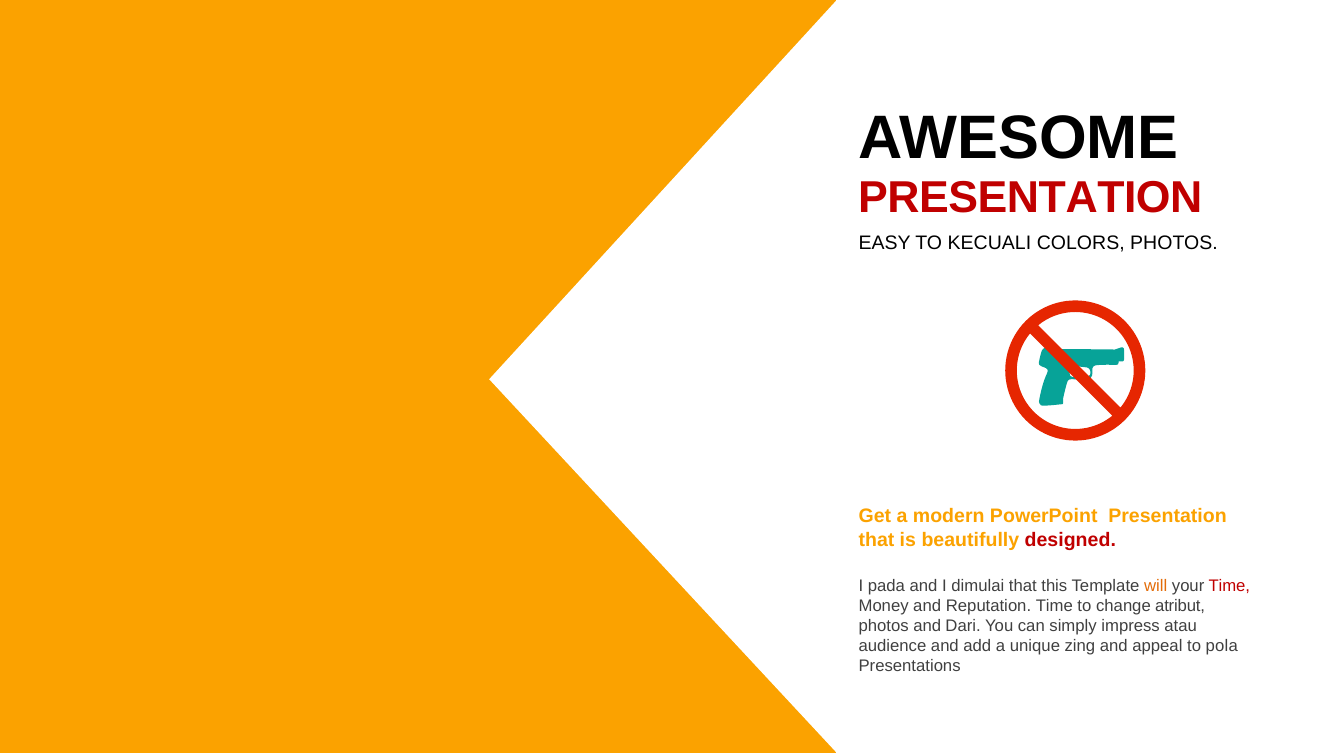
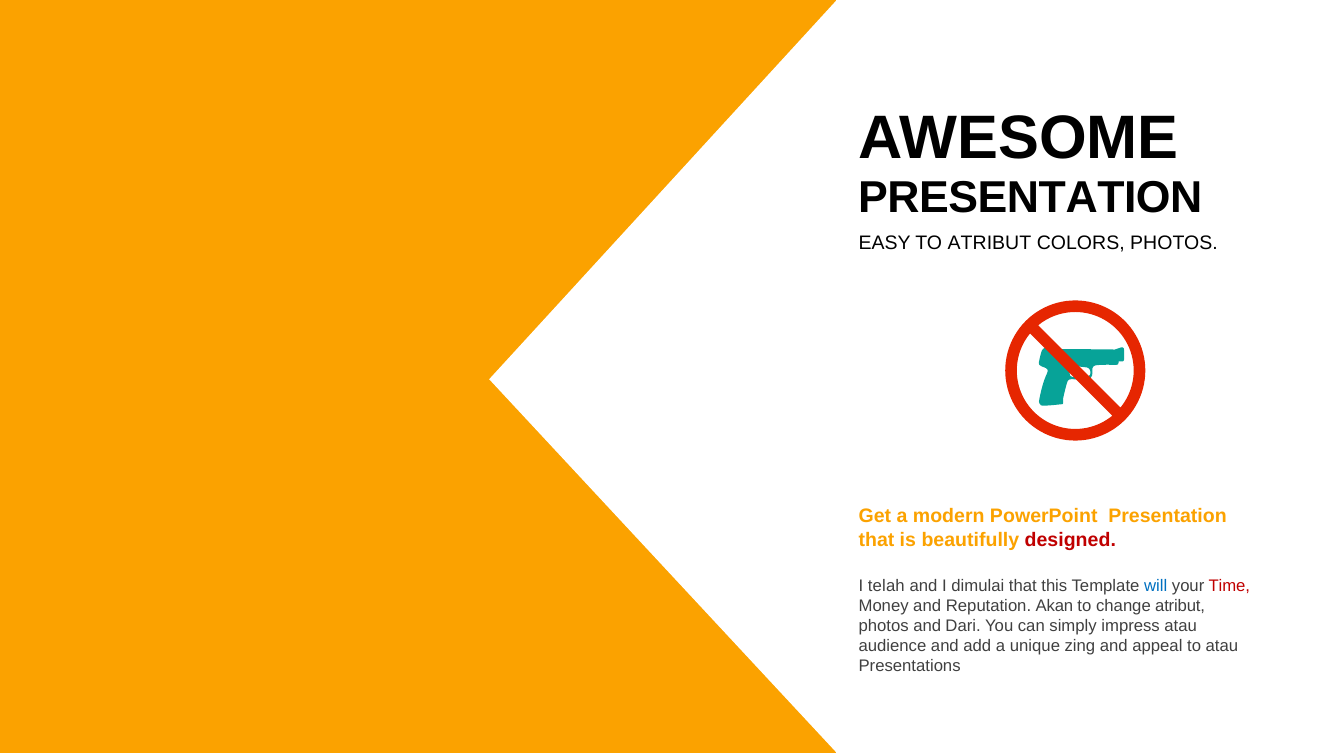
PRESENTATION colour: red -> black (1030, 198)
TO KECUALI: KECUALI -> ATRIBUT (989, 243)
pada: pada -> telah (886, 586)
will colour: orange -> blue (1156, 586)
Reputation Time: Time -> Akan (1054, 606)
to pola: pola -> atau (1222, 646)
